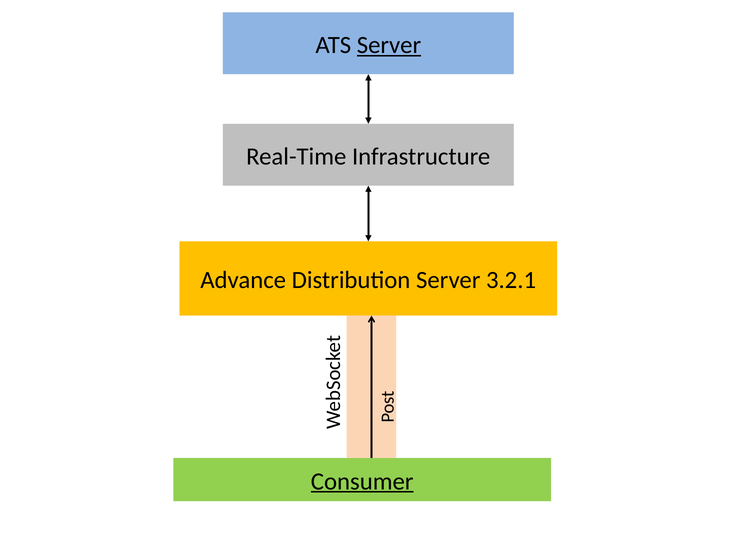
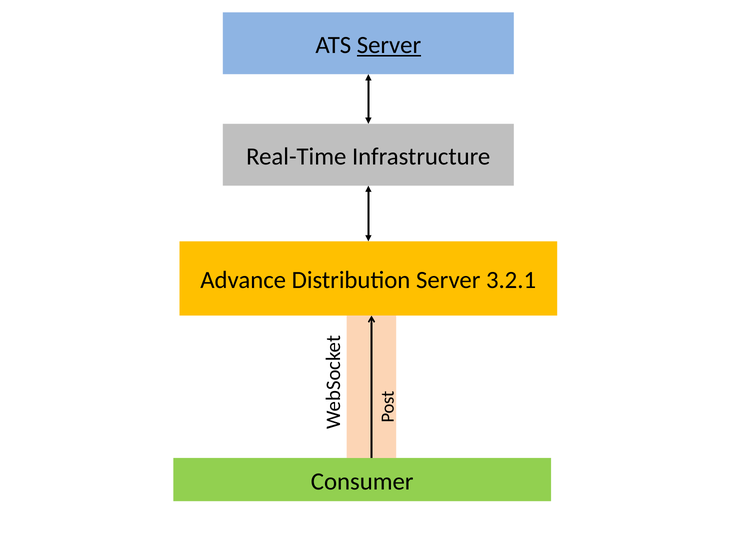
Consumer underline: present -> none (362, 482)
